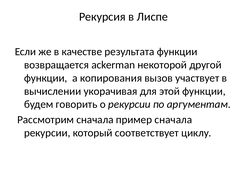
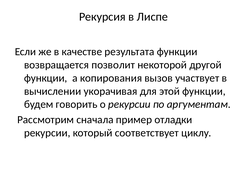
ackerman: ackerman -> позволит (113, 65)
пример сначала: сначала -> отладки (173, 120)
